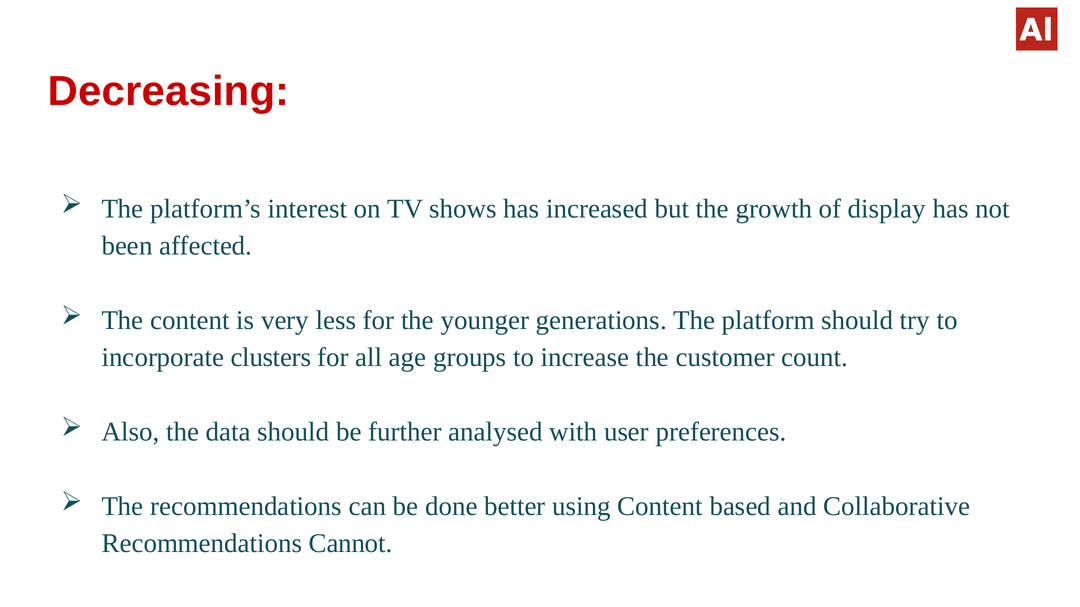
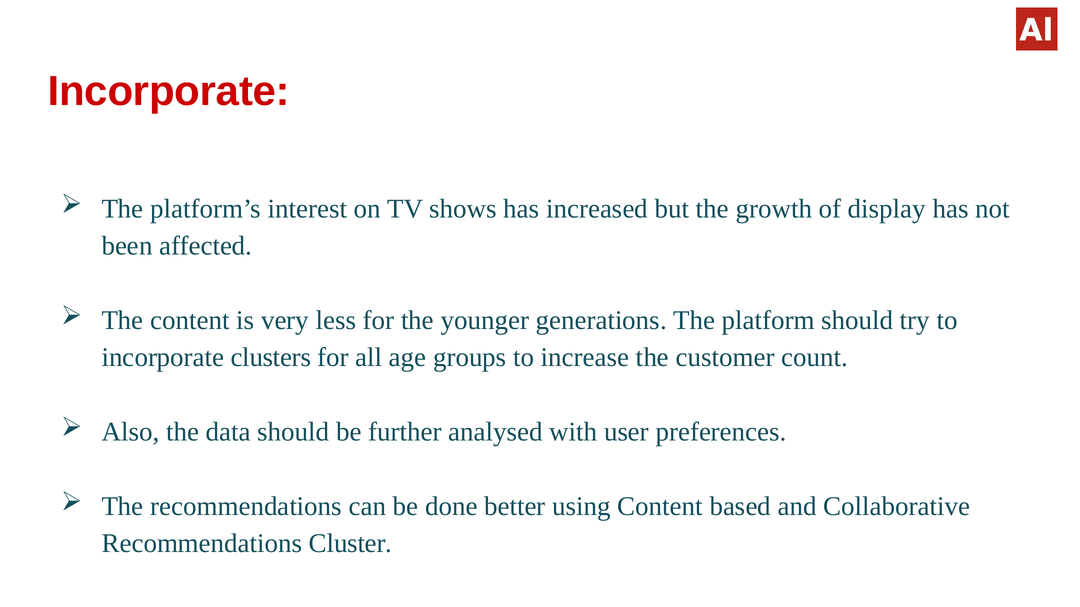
Decreasing: Decreasing -> Incorporate (169, 92)
Cannot: Cannot -> Cluster (351, 544)
